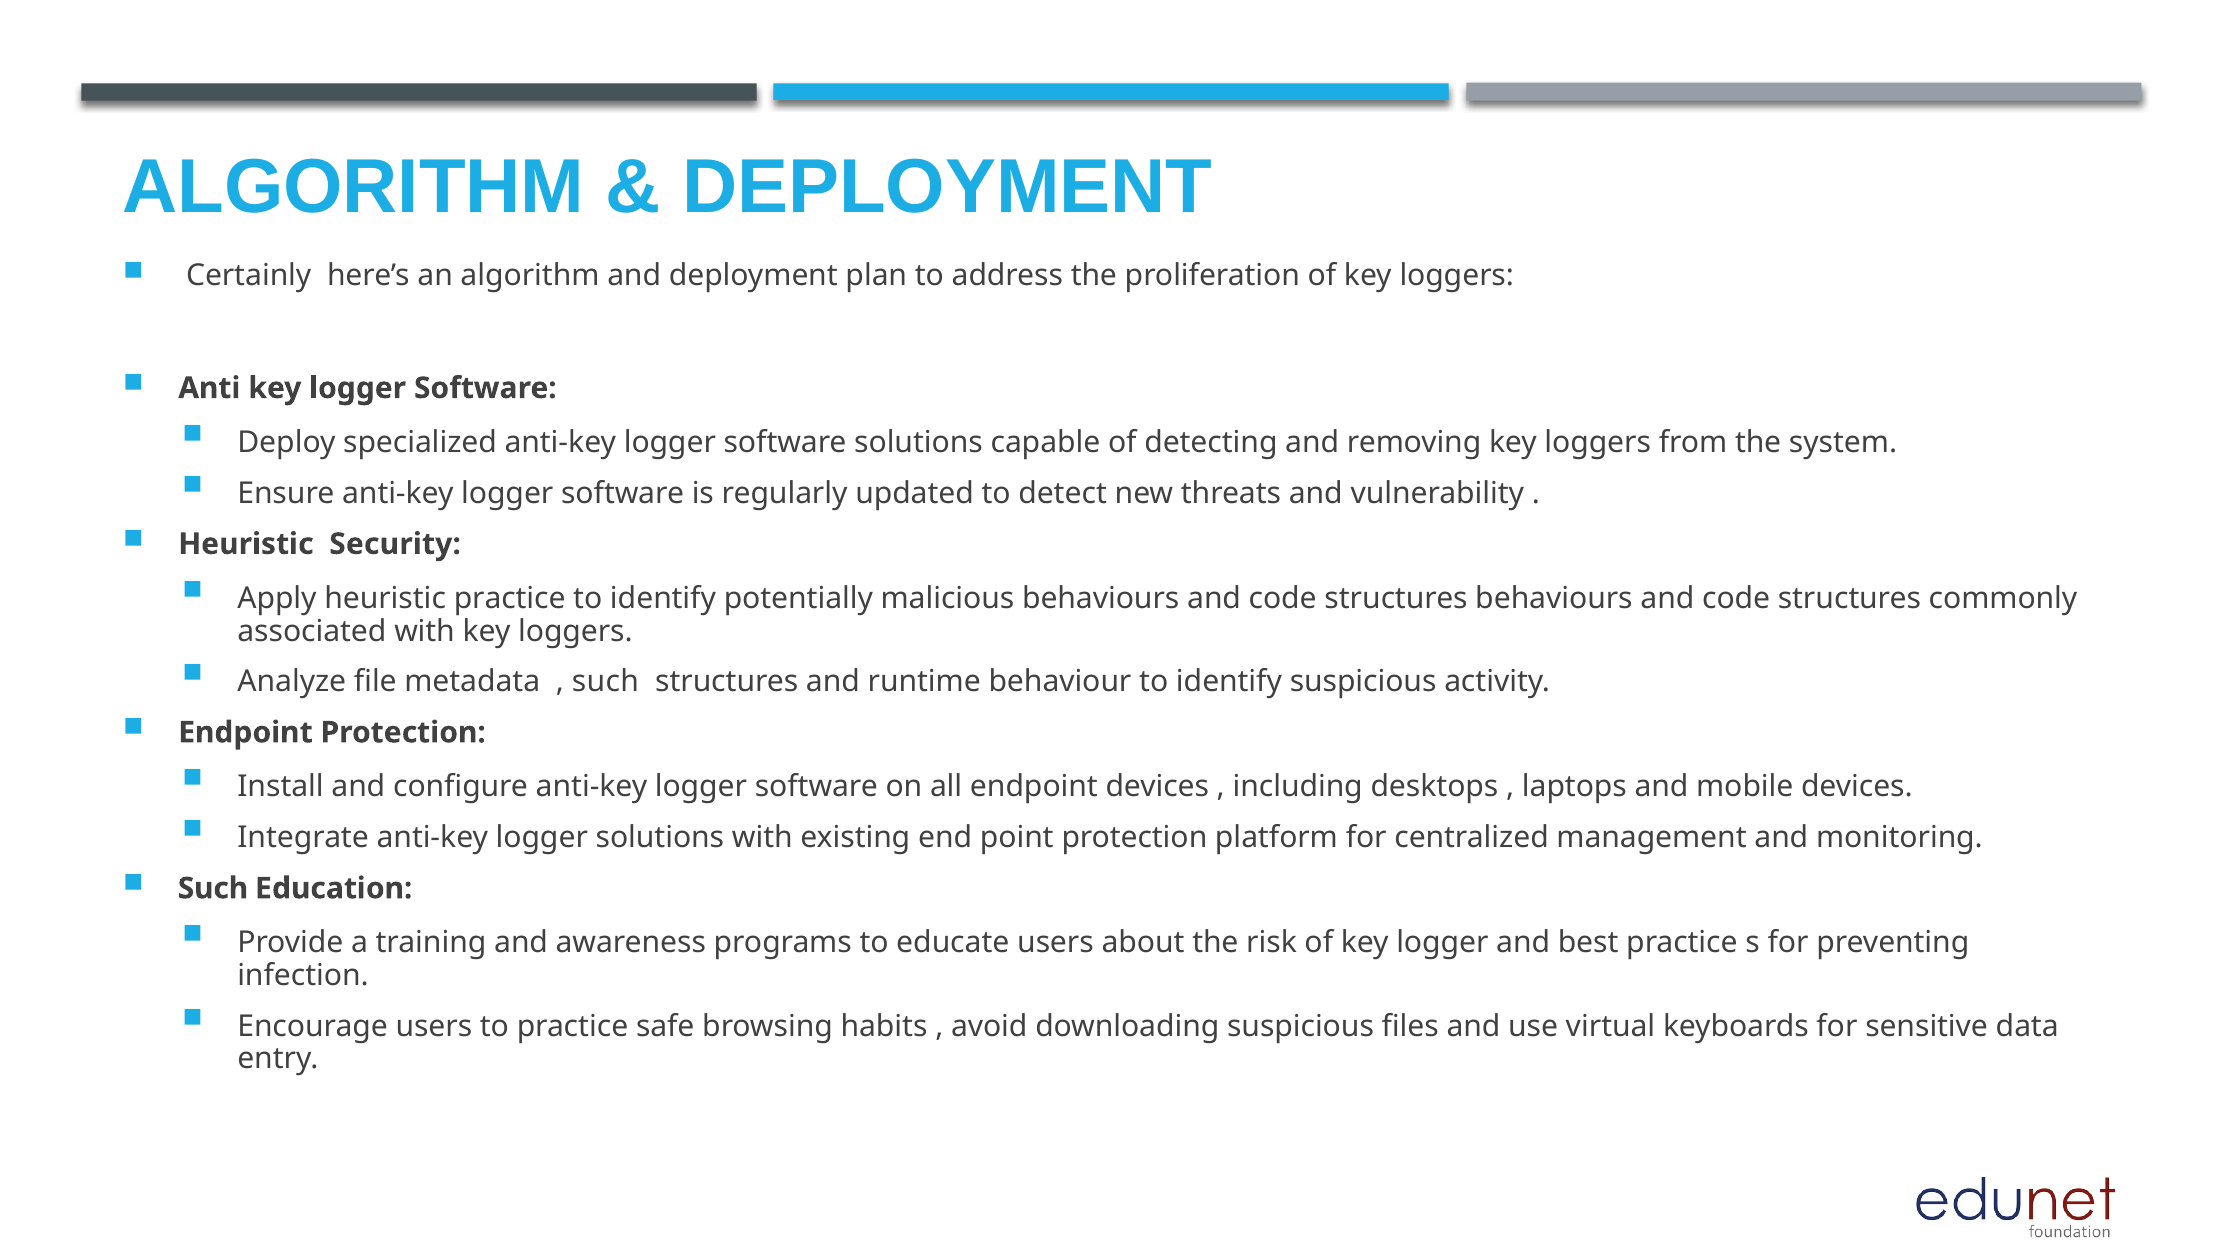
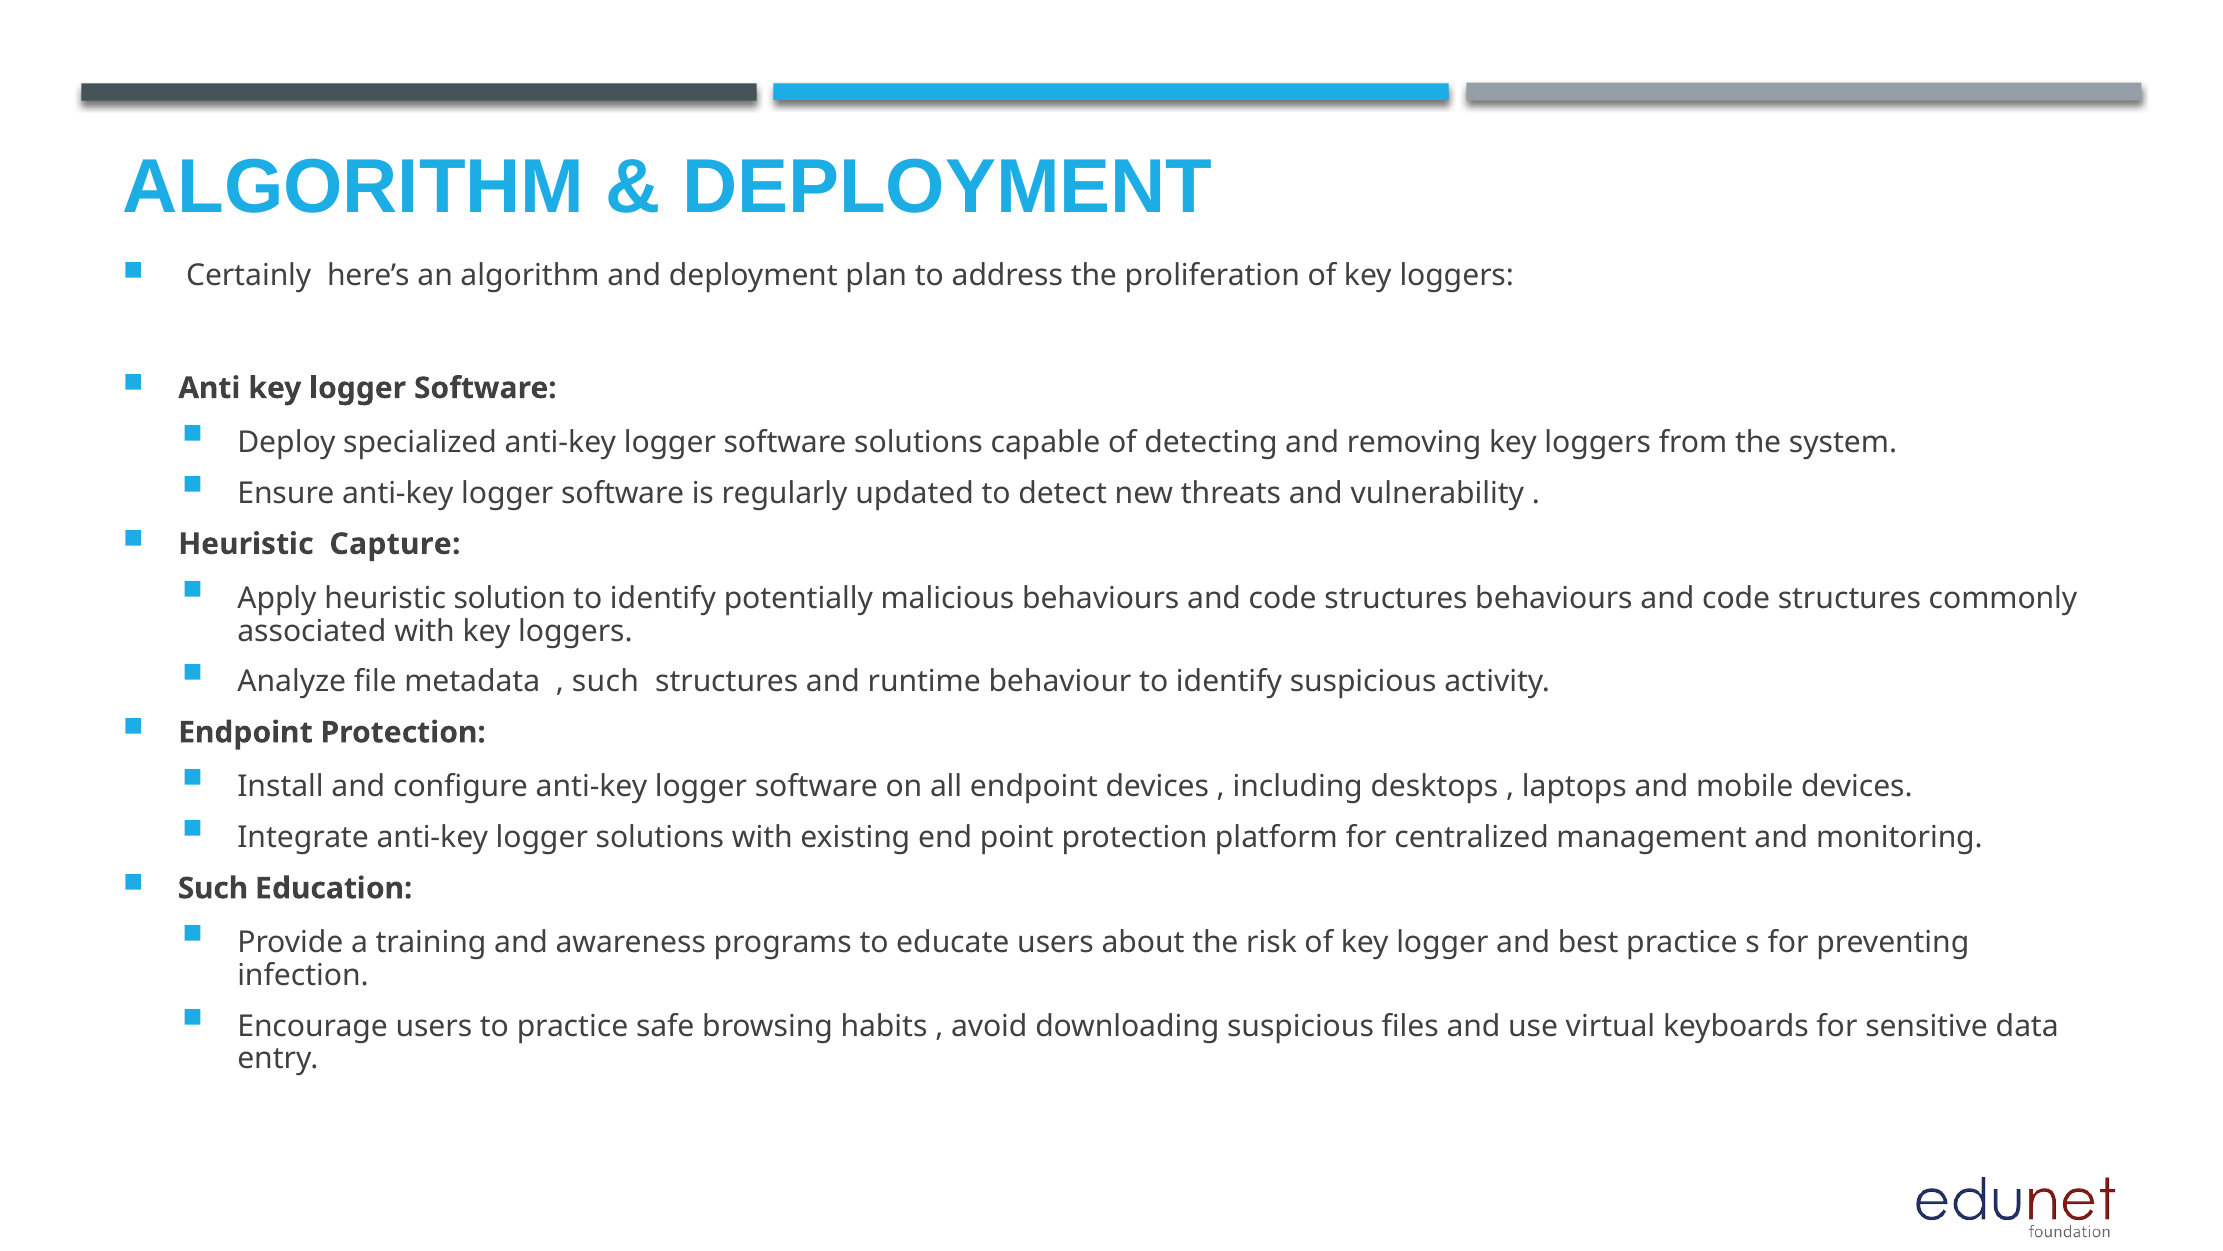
Security: Security -> Capture (395, 544)
heuristic practice: practice -> solution (510, 598)
